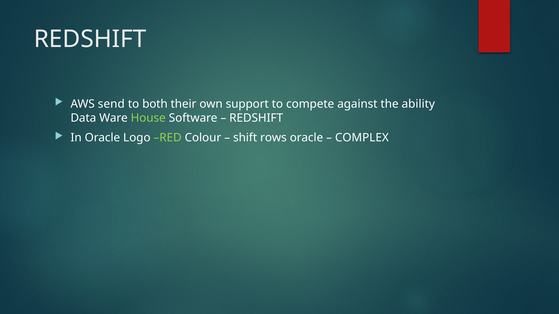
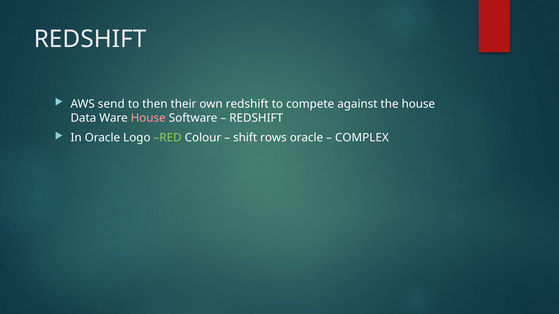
both: both -> then (155, 104)
own support: support -> redshift (247, 104)
the ability: ability -> house (418, 104)
House colour: light green -> pink (148, 118)
